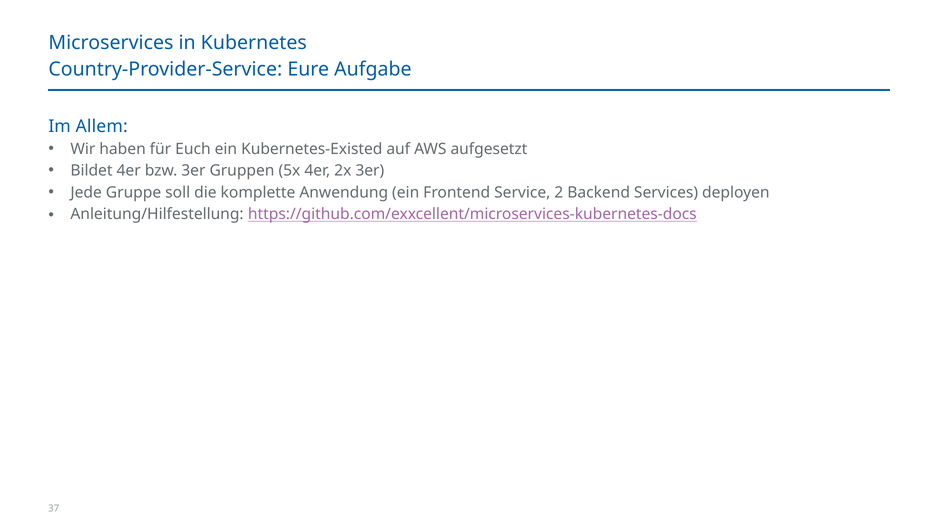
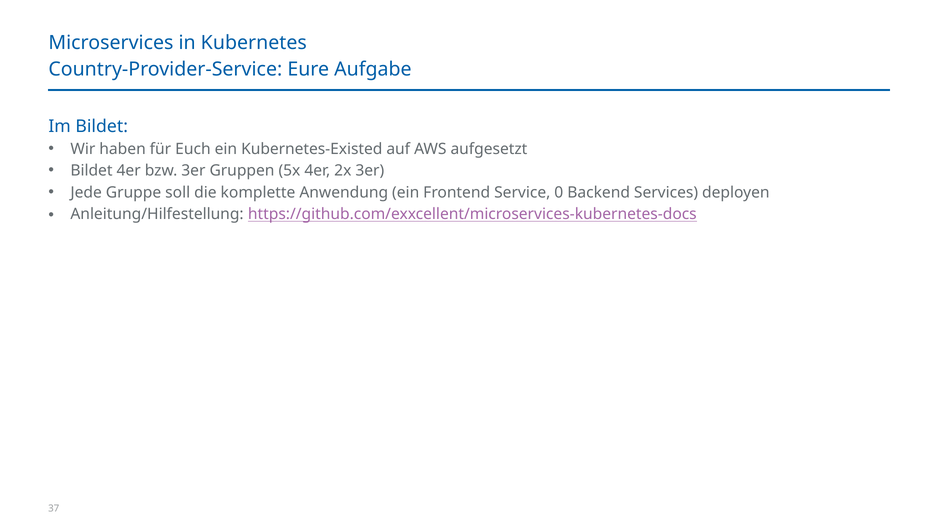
Im Allem: Allem -> Bildet (102, 126)
2: 2 -> 0 (559, 192)
